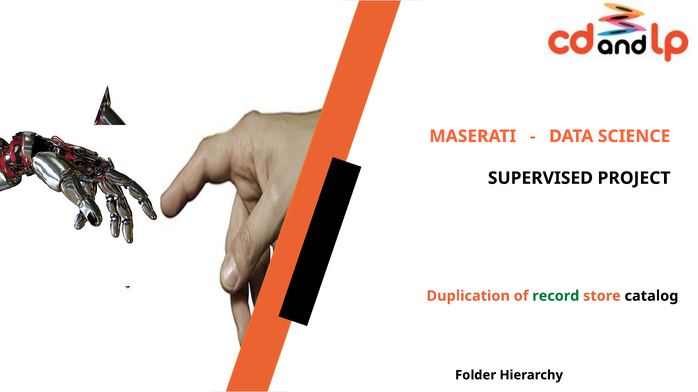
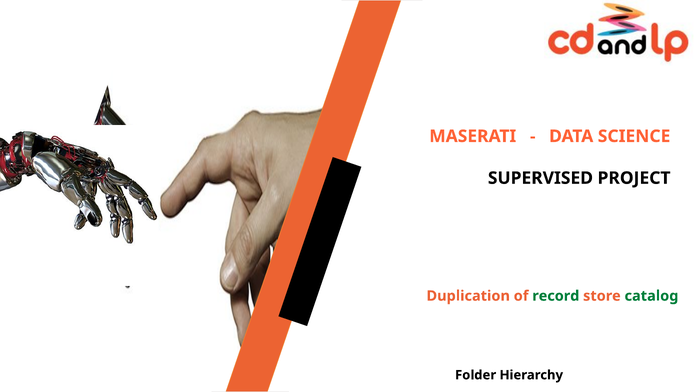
catalog colour: black -> green (651, 296)
